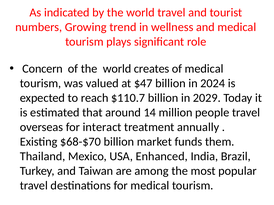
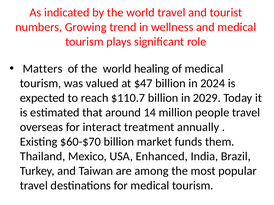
Concern: Concern -> Matters (42, 69)
creates: creates -> healing (152, 69)
$68-$70: $68-$70 -> $60-$70 (81, 142)
